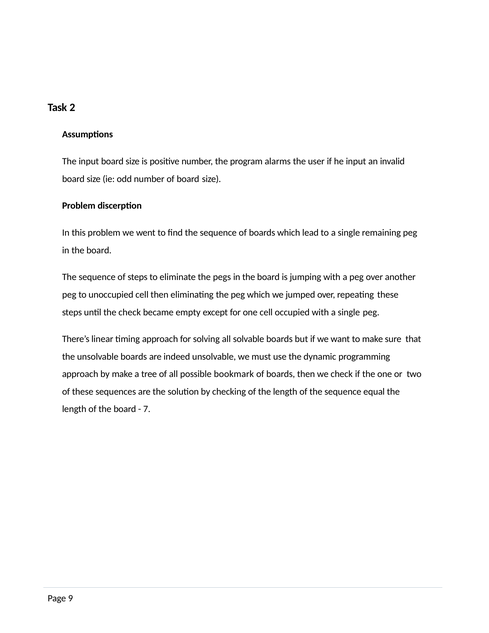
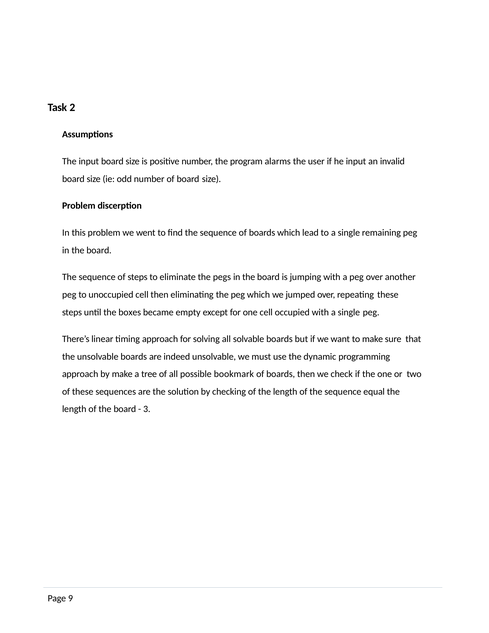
the check: check -> boxes (130, 312)
7: 7 -> 3 (147, 409)
